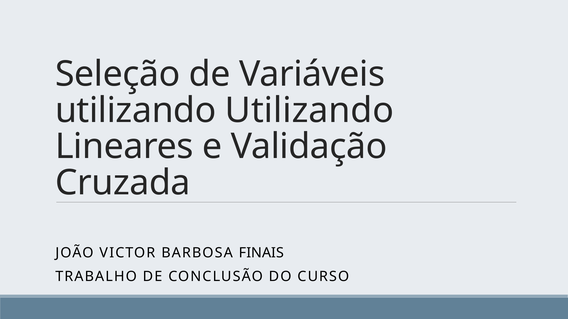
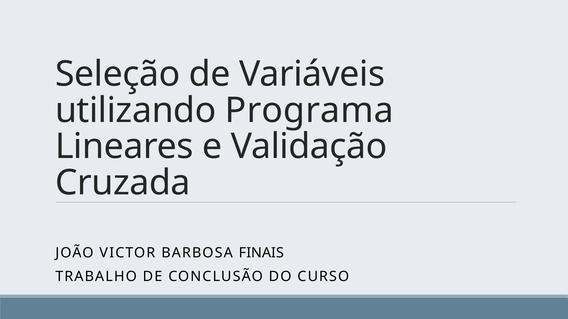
utilizando Utilizando: Utilizando -> Programa (309, 111)
